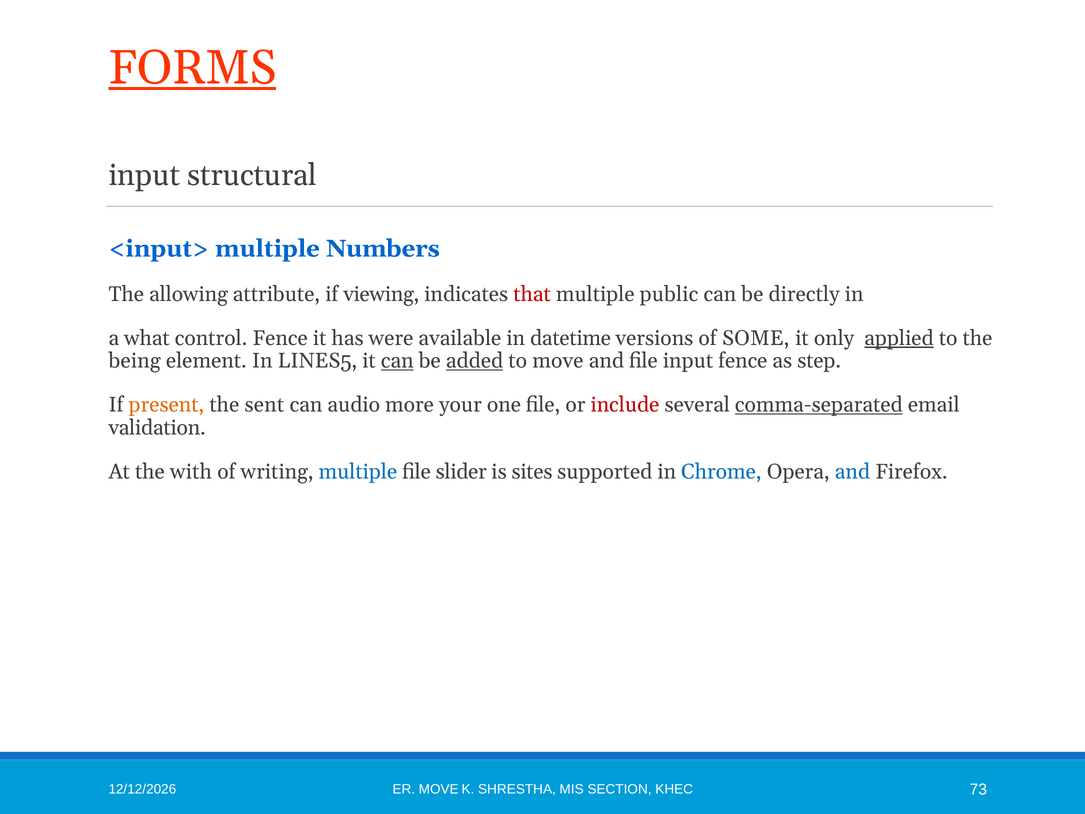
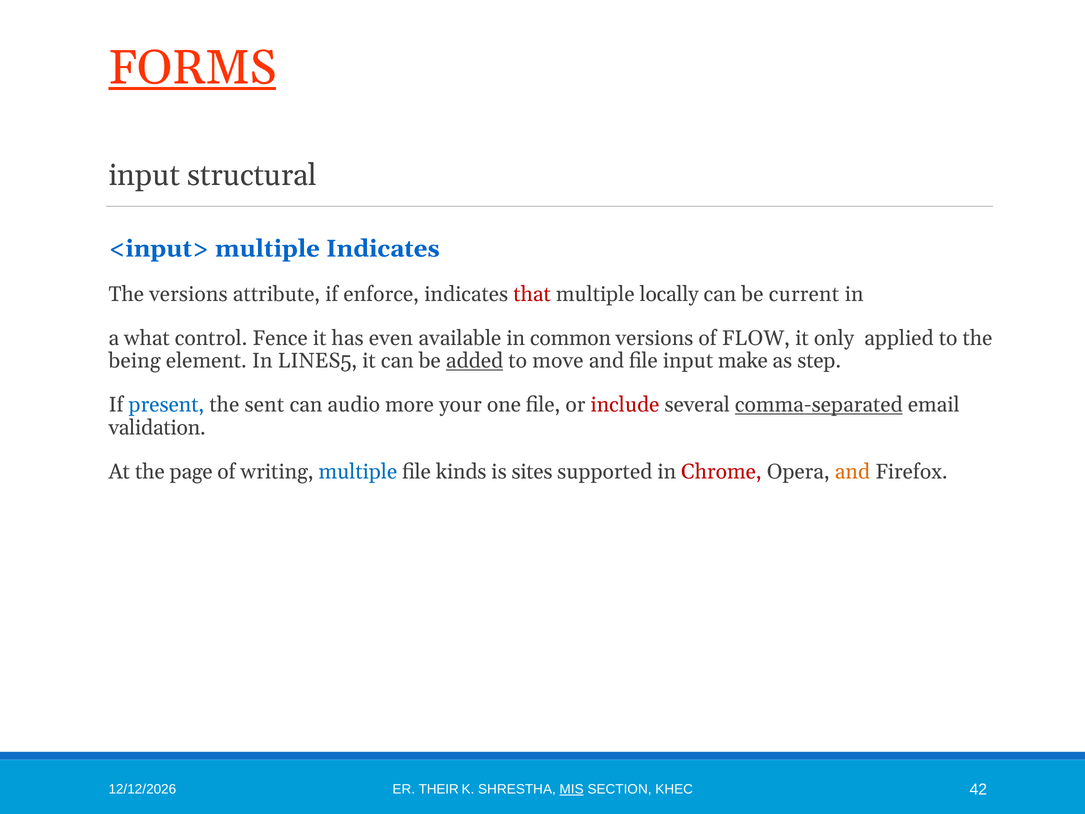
multiple Numbers: Numbers -> Indicates (383, 249)
The allowing: allowing -> versions (188, 294)
viewing: viewing -> enforce (381, 294)
public: public -> locally (669, 294)
directly: directly -> current (804, 294)
were: were -> even (391, 338)
datetime: datetime -> common (571, 338)
SOME: SOME -> FLOW (756, 338)
applied underline: present -> none (899, 338)
can underline: present -> none (397, 361)
input fence: fence -> make (743, 361)
present colour: orange -> blue (166, 405)
with: with -> page (191, 472)
slider: slider -> kinds (461, 472)
Chrome colour: blue -> red (721, 472)
and colour: blue -> orange (852, 472)
ER MOVE: MOVE -> THEIR (439, 789)
MIS underline: none -> present (572, 789)
73: 73 -> 42 (978, 789)
